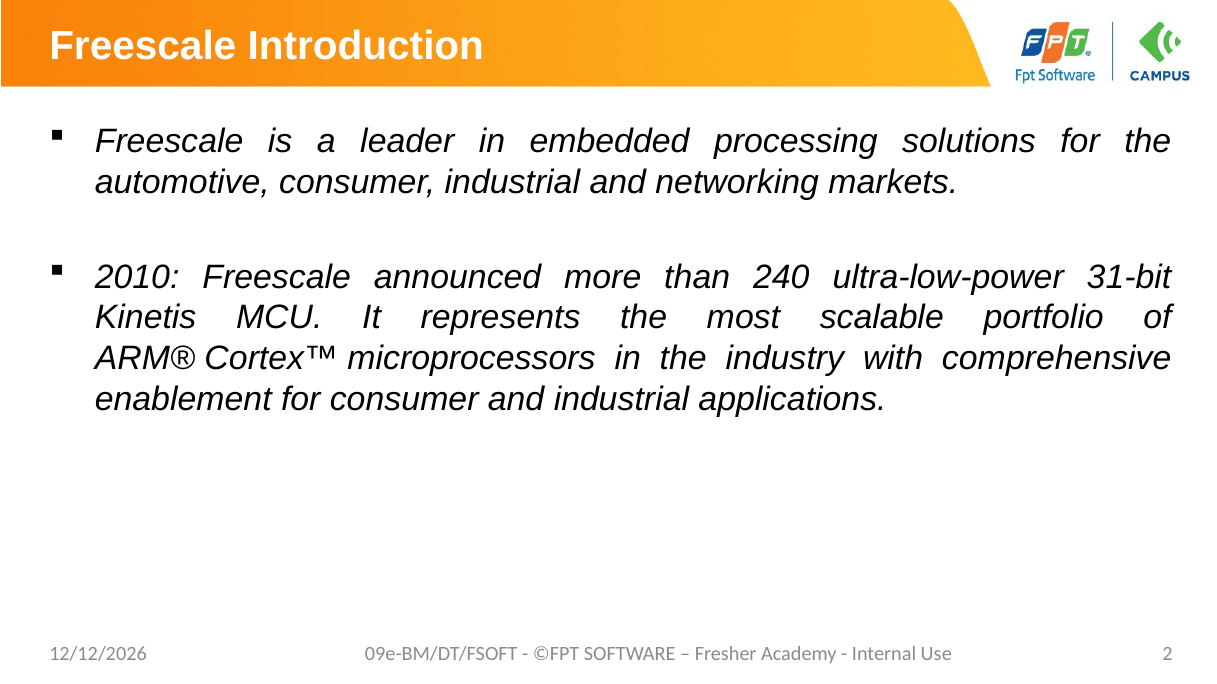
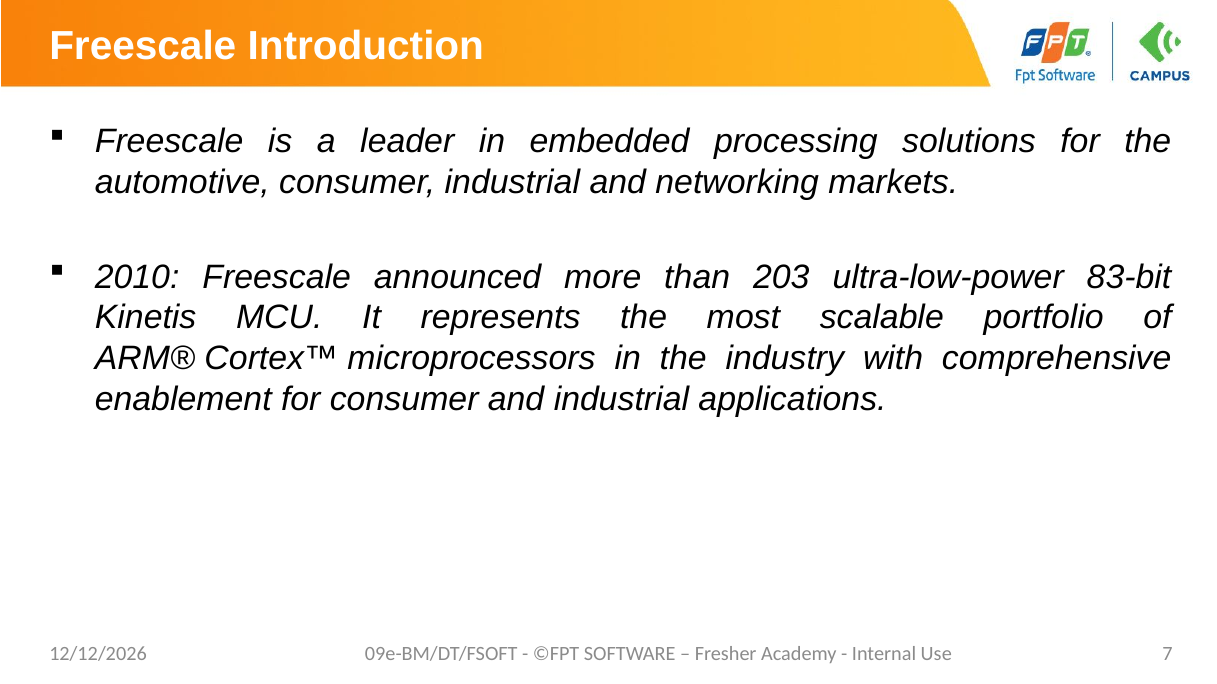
240: 240 -> 203 (781, 277)
31-bit: 31-bit -> 83-bit (1129, 277)
2: 2 -> 7 (1167, 654)
